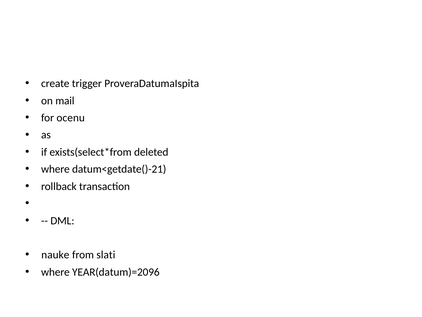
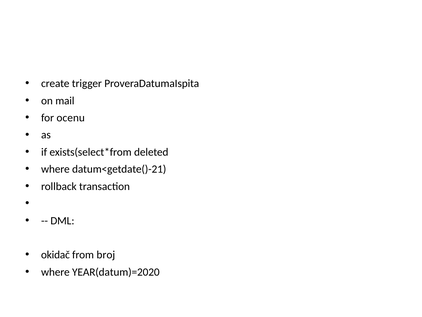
nauke: nauke -> okidač (55, 255)
slati: slati -> broj (106, 255)
YEAR(datum)=2096: YEAR(datum)=2096 -> YEAR(datum)=2020 (116, 272)
